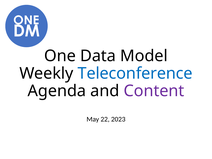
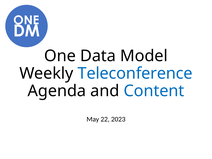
Content colour: purple -> blue (154, 91)
